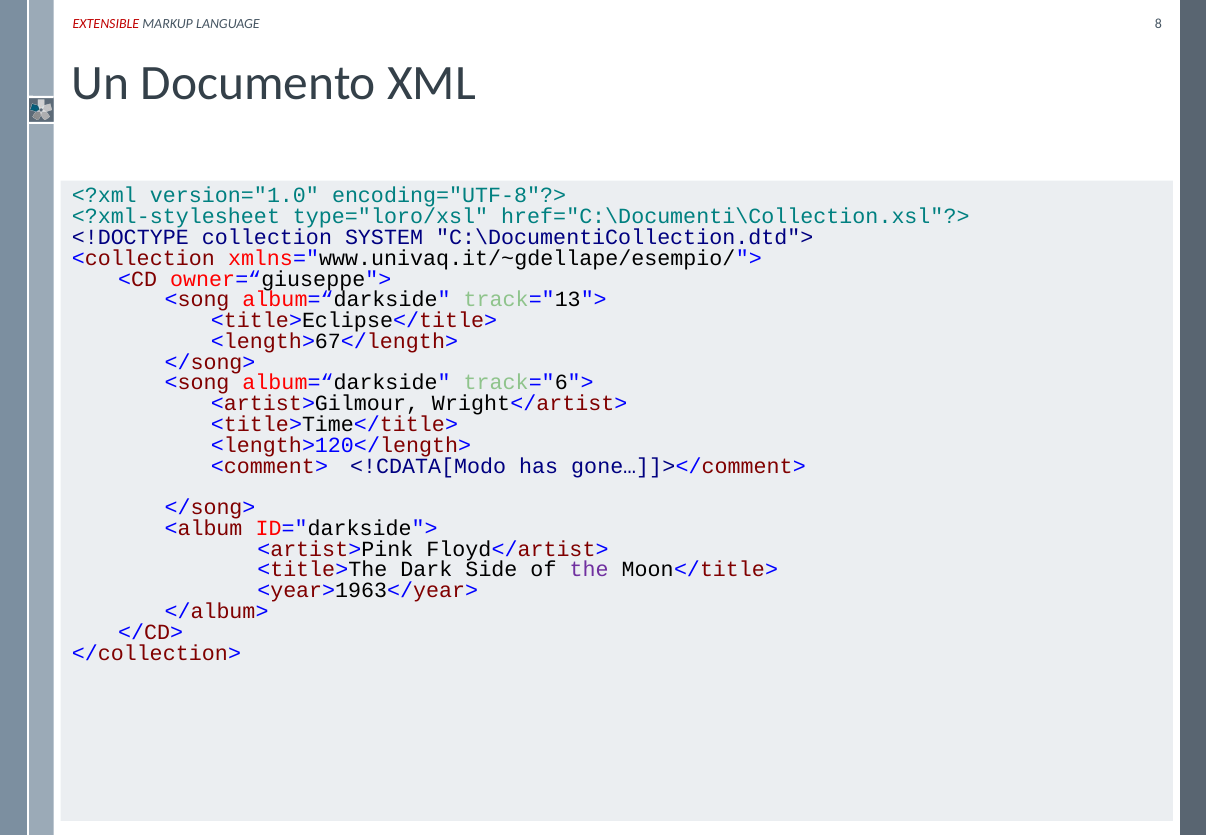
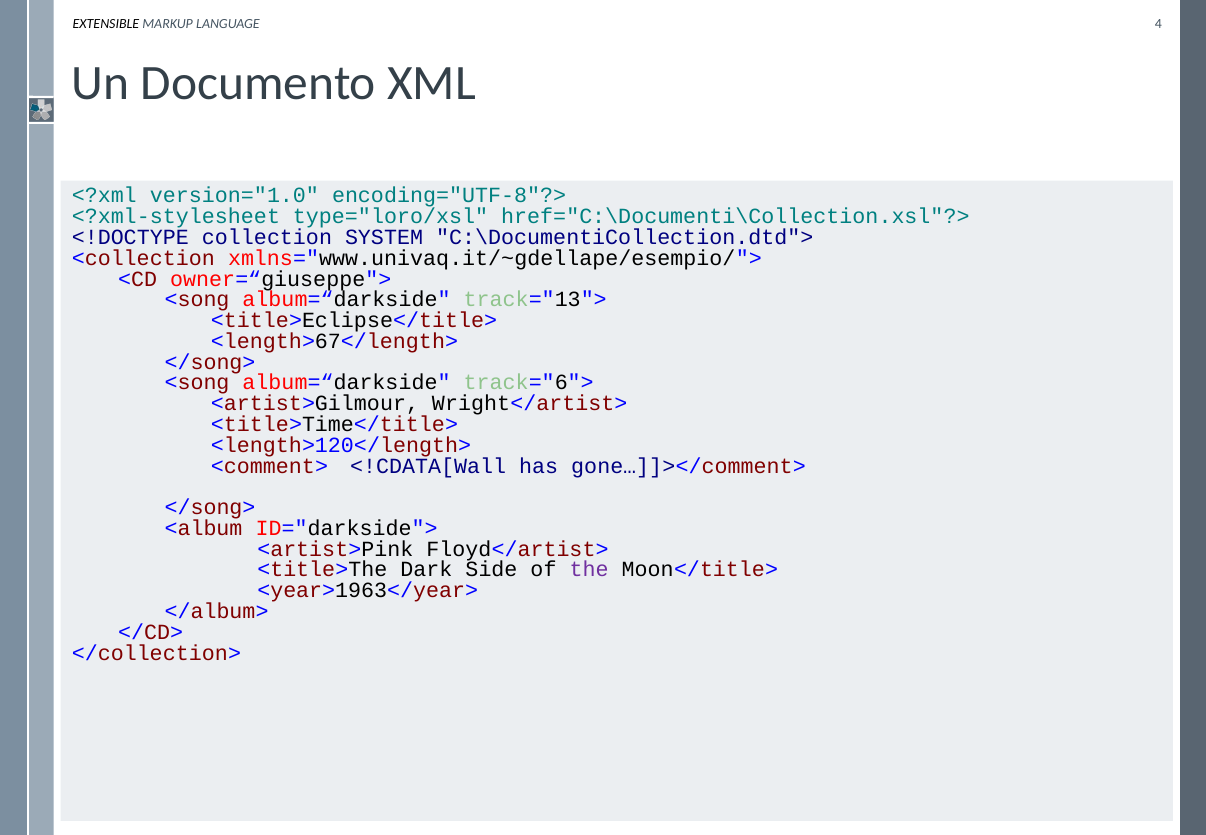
EXTENSIBLE colour: red -> black (106, 24)
8: 8 -> 4 (1158, 24)
<!CDATA[Modo: <!CDATA[Modo -> <!CDATA[Wall (428, 466)
